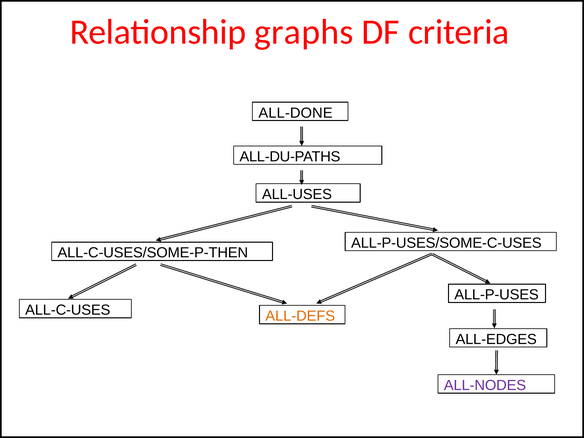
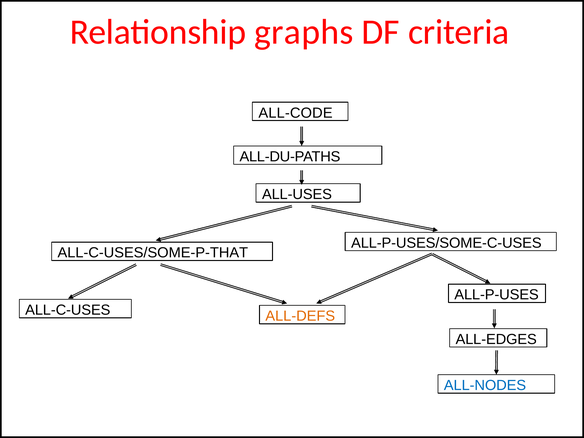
ALL-DONE: ALL-DONE -> ALL-CODE (296, 113)
ALL-C-USES/SOME-P-THEN: ALL-C-USES/SOME-P-THEN -> ALL-C-USES/SOME-P-THAT (153, 253)
ALL-NODES colour: purple -> blue (485, 385)
